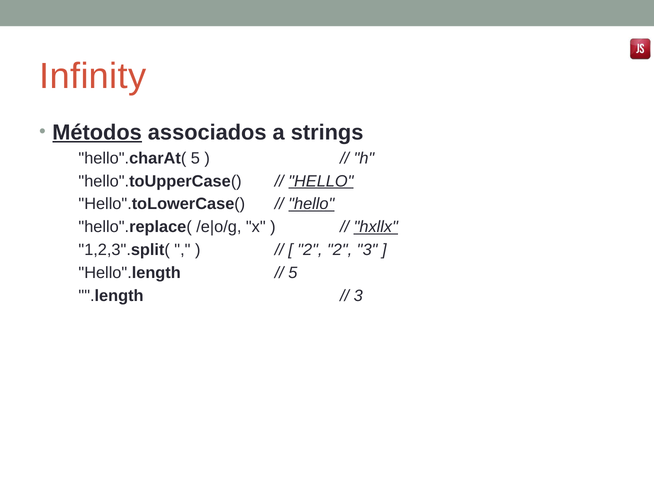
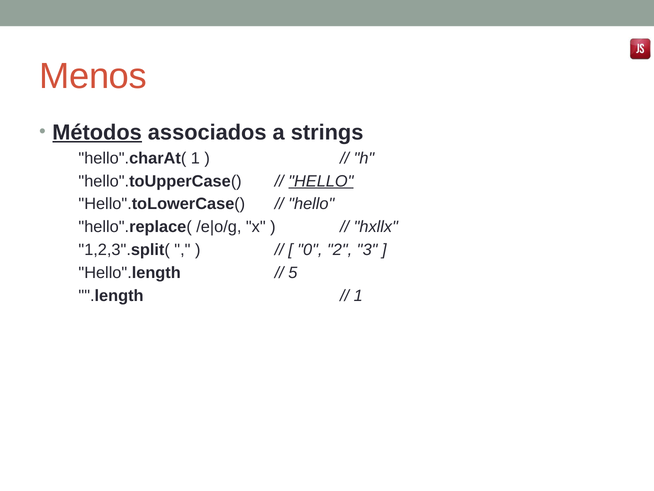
Infinity: Infinity -> Menos (93, 76)
hello".charAt( 5: 5 -> 1 (195, 158)
hello underline: present -> none (311, 204)
hxllx underline: present -> none (376, 227)
2: 2 -> 0 (310, 250)
3: 3 -> 1 (358, 295)
